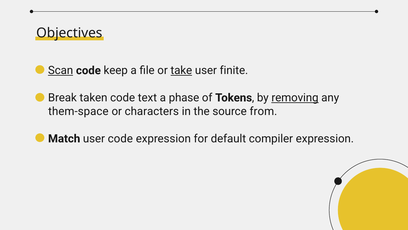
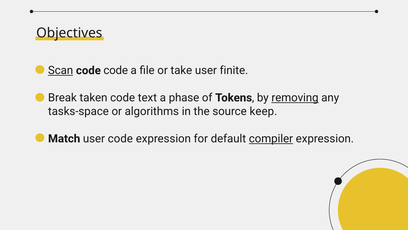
code keep: keep -> code (116, 70)
take underline: present -> none (181, 70)
them-space: them-space -> tasks-space (78, 111)
characters: characters -> algorithms (152, 111)
from: from -> keep (263, 111)
compiler underline: none -> present (271, 138)
